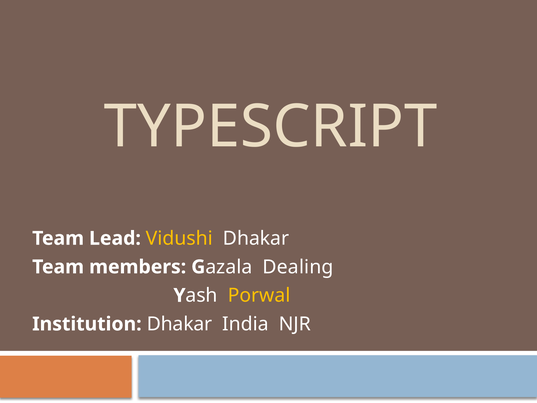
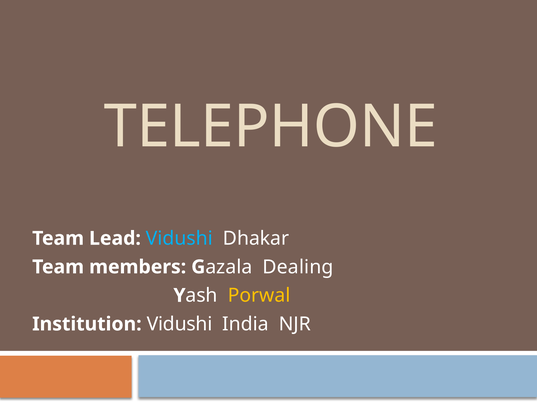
TYPESCRIPT: TYPESCRIPT -> TELEPHONE (271, 127)
Vidushi colour: yellow -> light blue (179, 238)
Institution Dhakar: Dhakar -> Vidushi (180, 324)
